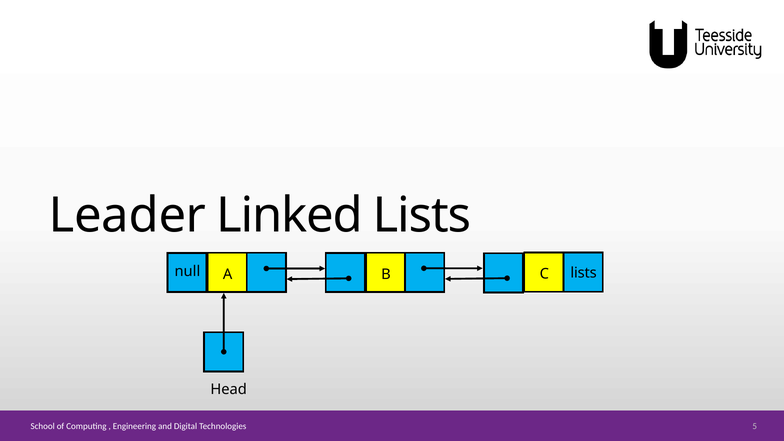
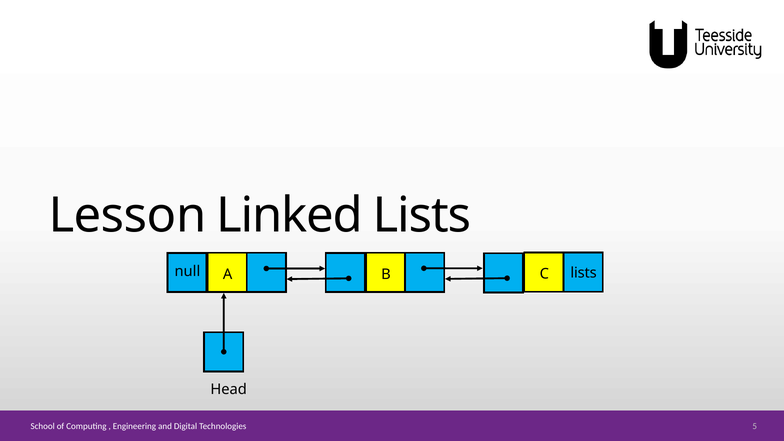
Leader: Leader -> Lesson (128, 216)
